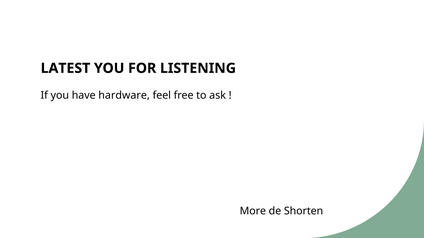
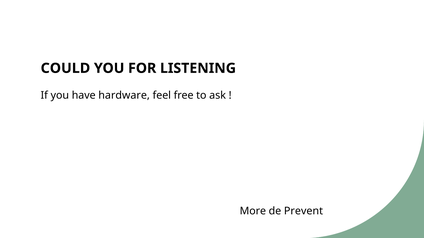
LATEST: LATEST -> COULD (65, 68)
Shorten: Shorten -> Prevent (304, 212)
